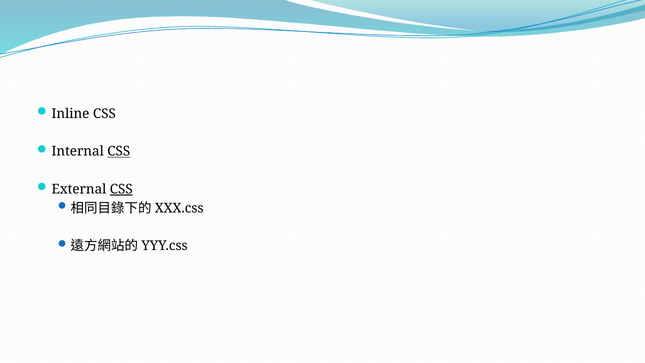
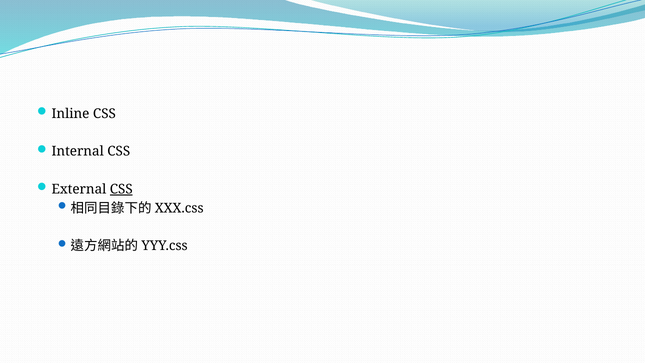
CSS underline: present -> none (119, 151)
